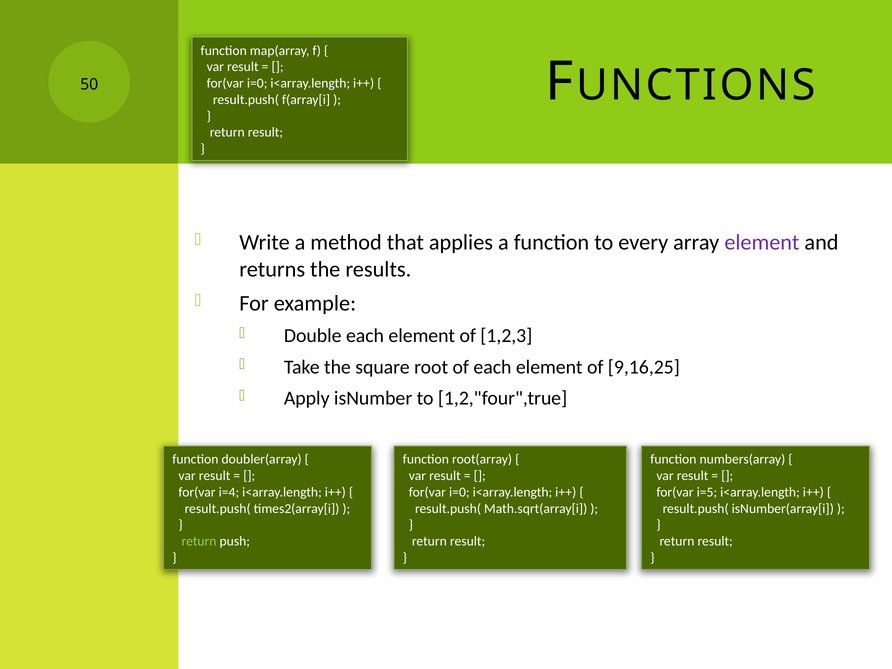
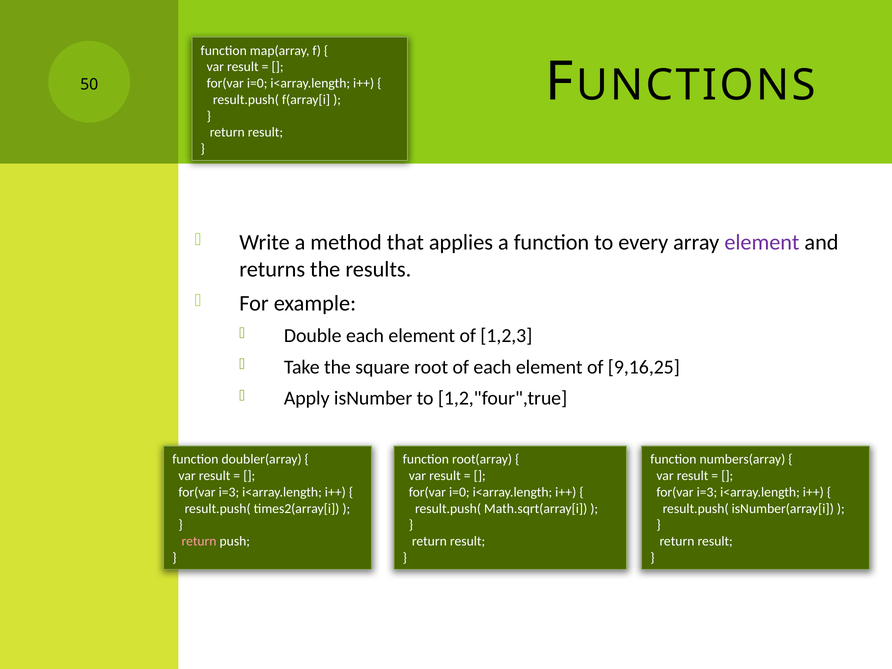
i=4: i=4 -> i=3 (229, 492)
i=5: i=5 -> i=3 (707, 492)
return colour: light green -> pink (199, 541)
